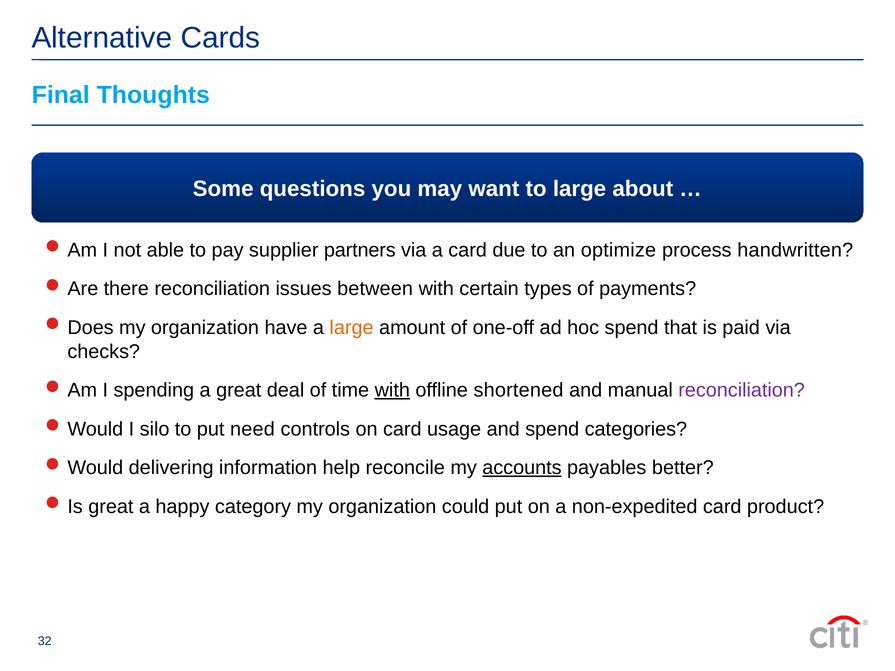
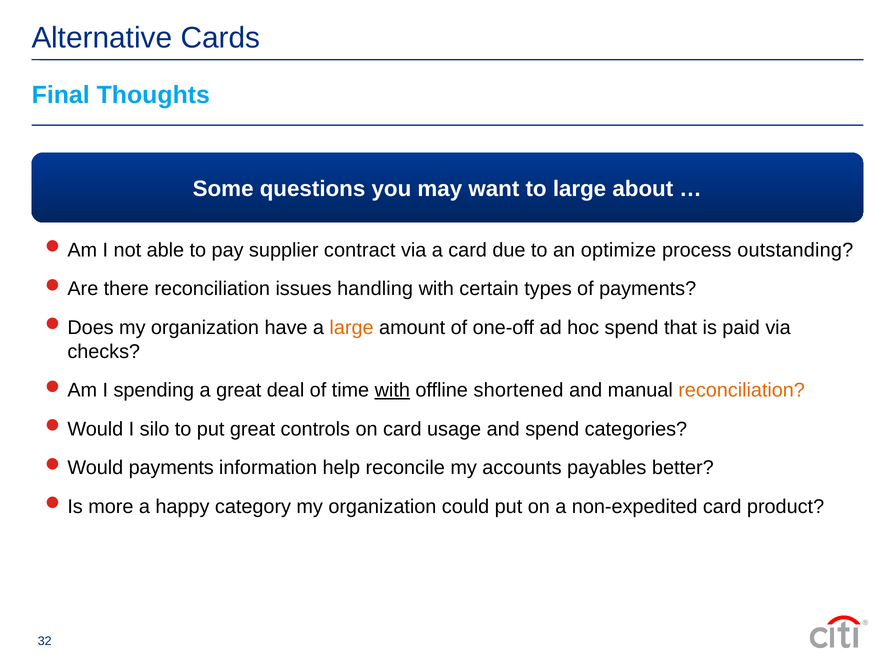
partners: partners -> contract (360, 250)
handwritten: handwritten -> outstanding (795, 250)
between: between -> handling (375, 289)
reconciliation colour: purple -> orange (742, 390)
put need: need -> great (253, 429)
delivering: delivering -> payments (171, 468)
accounts underline: present -> none (522, 468)
great: great -> more (111, 507)
